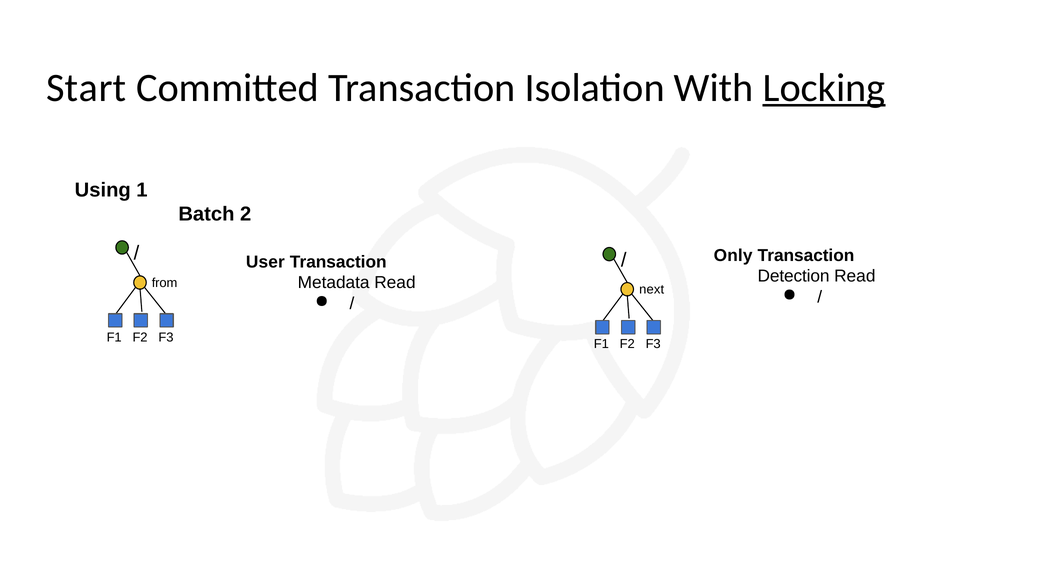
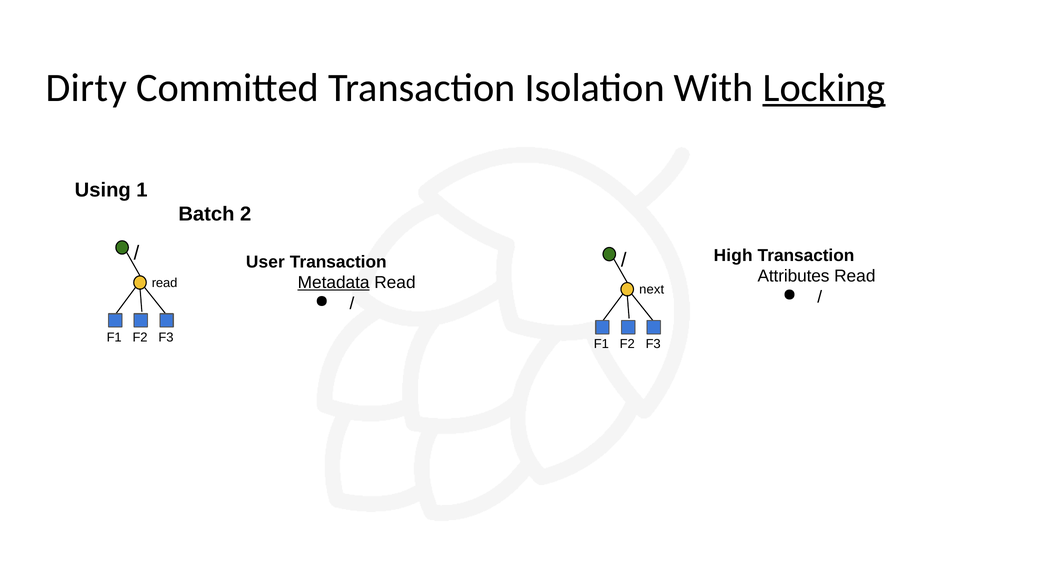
Start: Start -> Dirty (86, 88)
Only: Only -> High (733, 256)
Detection: Detection -> Attributes (794, 276)
Metadata underline: none -> present (334, 283)
from: from -> read (165, 283)
